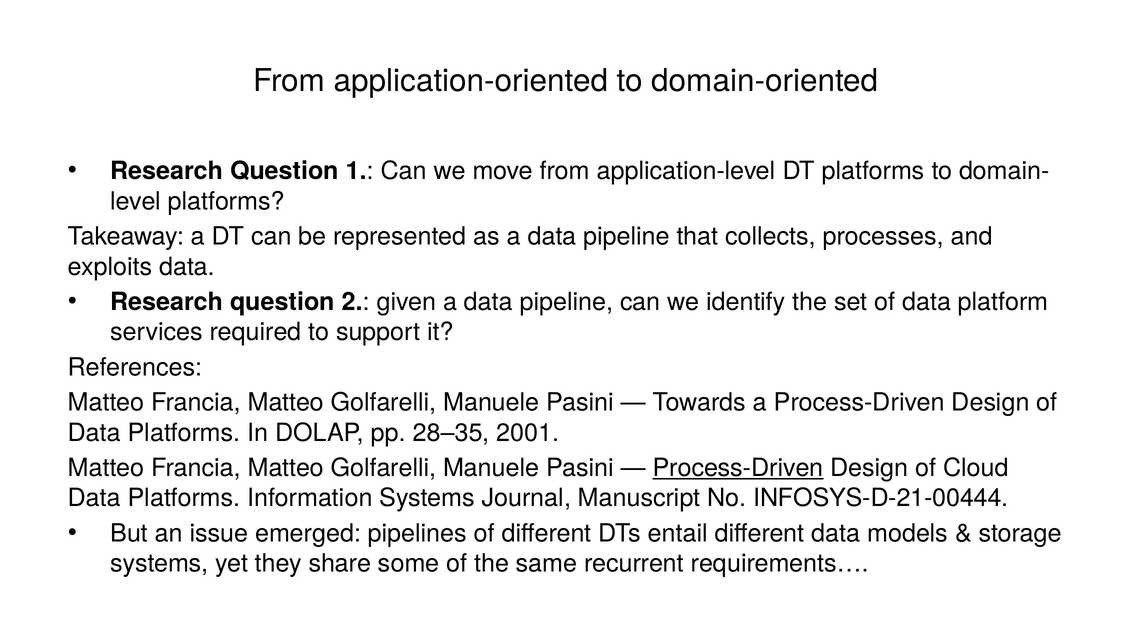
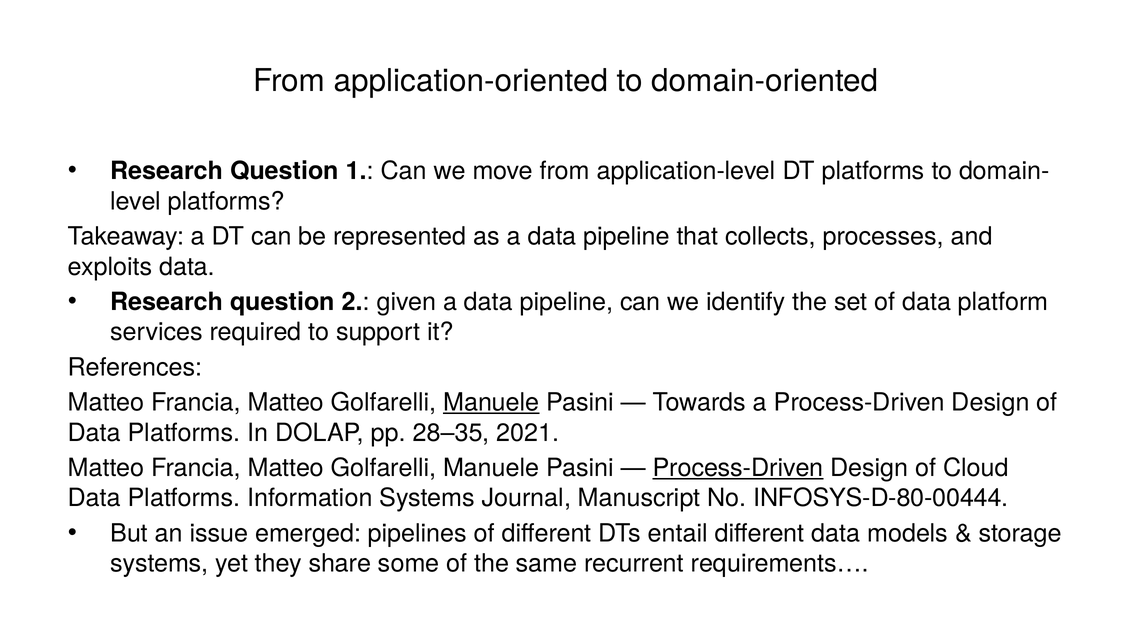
Manuele underline: none -> present (491, 402)
2001: 2001 -> 2021 (528, 433)
INFOSYS-D-21-00444: INFOSYS-D-21-00444 -> INFOSYS-D-80-00444 (881, 498)
